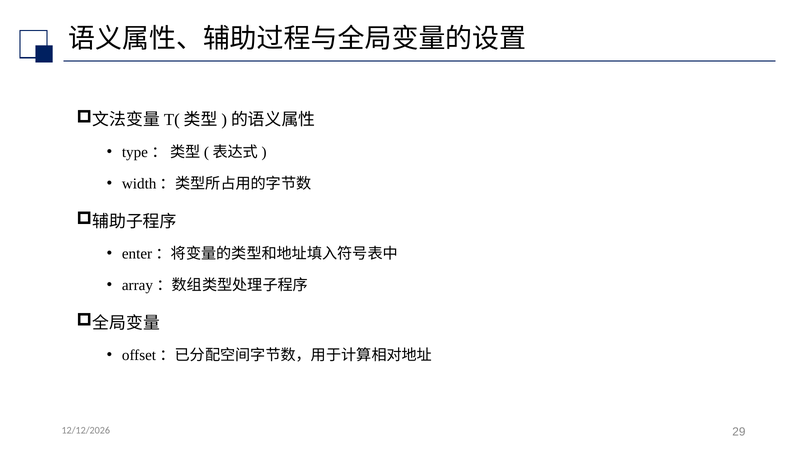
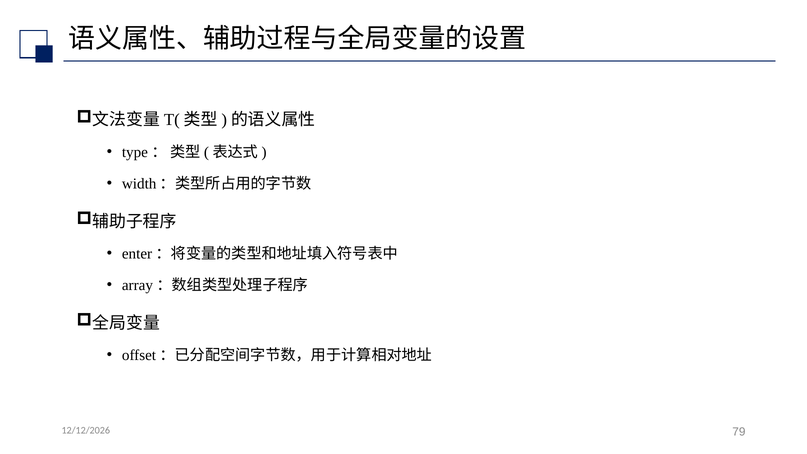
29: 29 -> 79 (739, 432)
